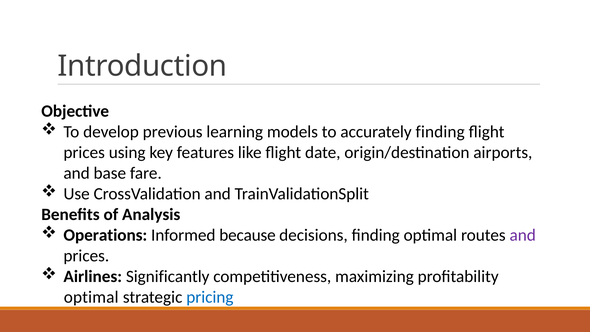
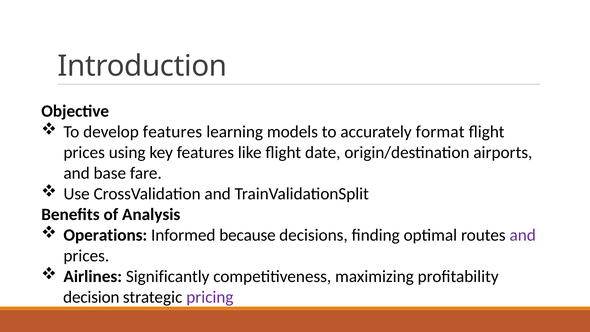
develop previous: previous -> features (172, 132)
accurately finding: finding -> format (440, 132)
optimal: optimal -> decision (91, 297)
pricing colour: blue -> purple (210, 297)
